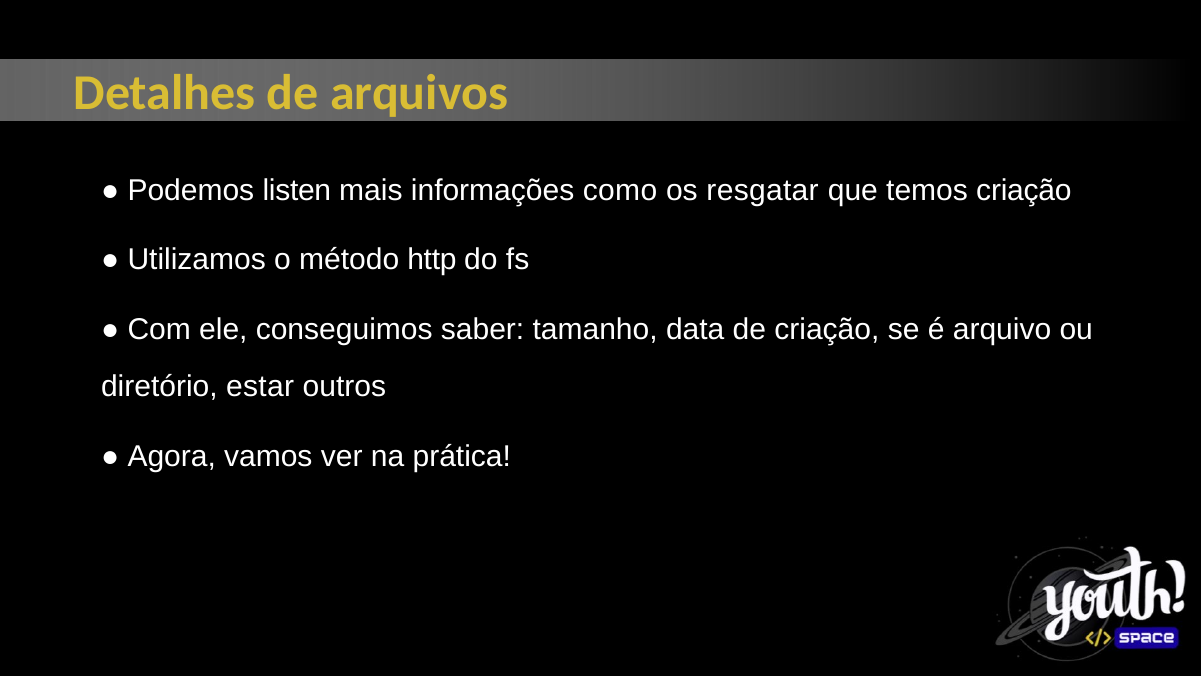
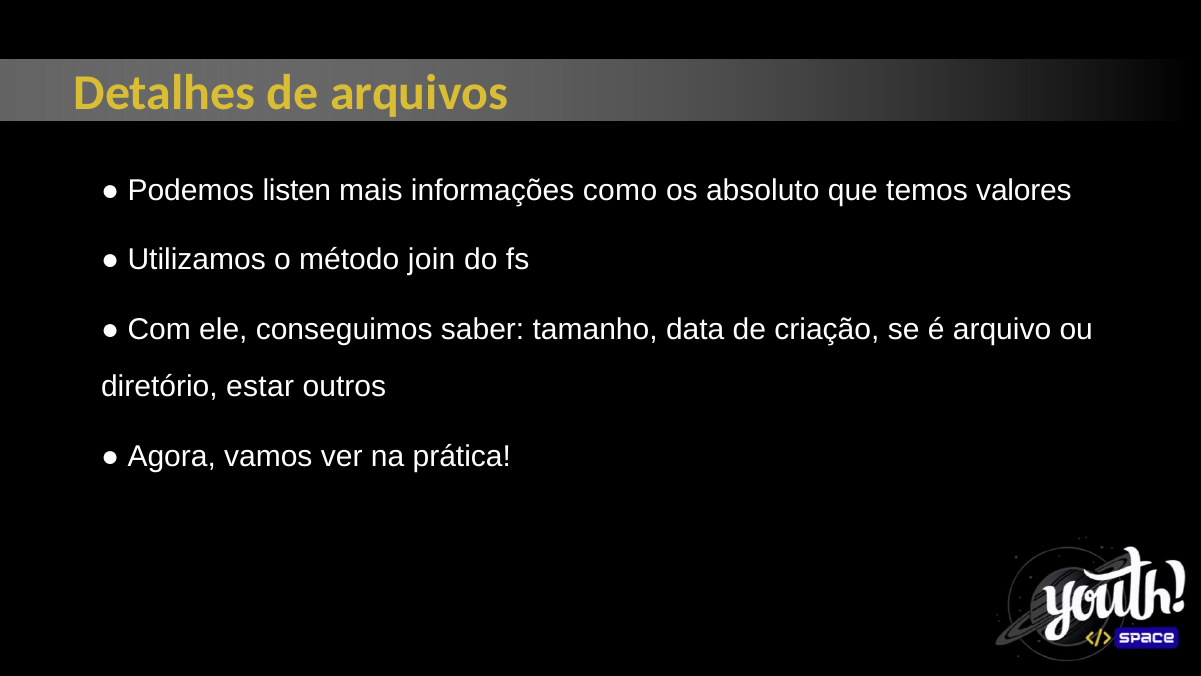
resgatar: resgatar -> absoluto (763, 190)
temos criação: criação -> valores (1024, 190)
http: http -> join (432, 260)
